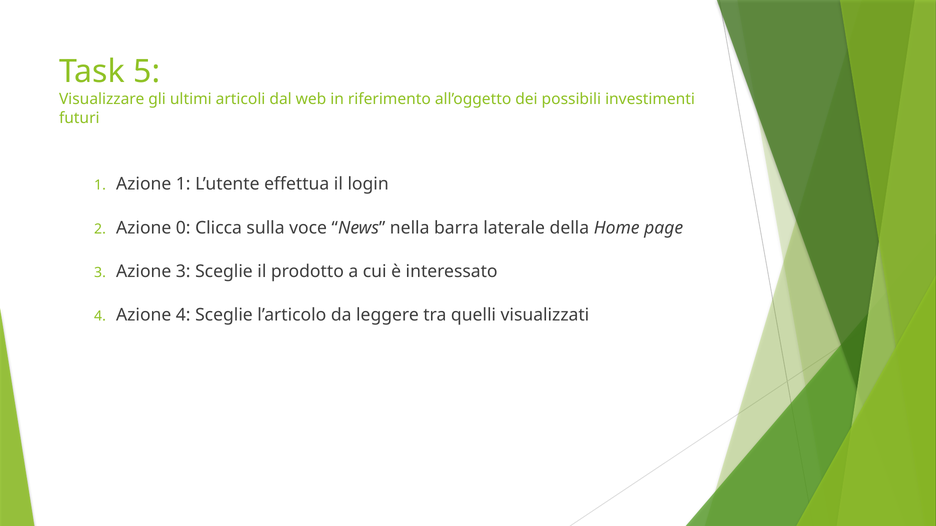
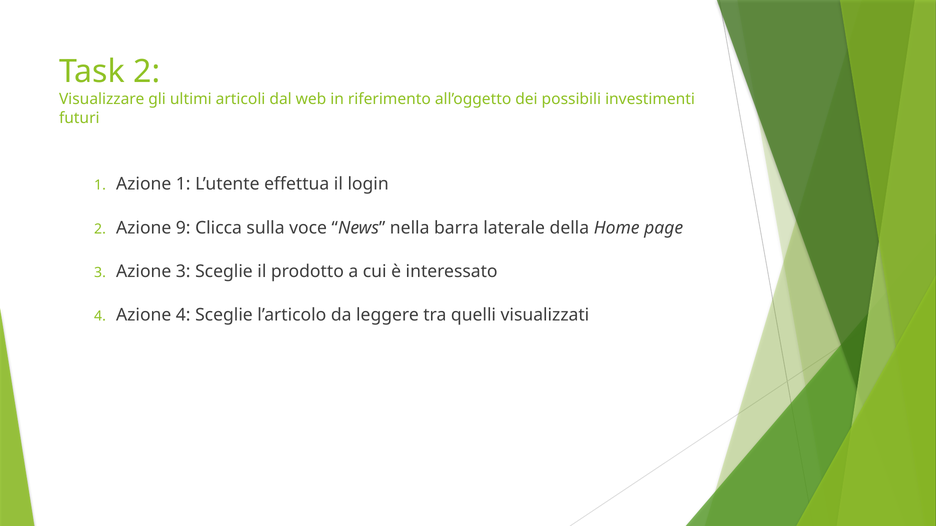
Task 5: 5 -> 2 (147, 72)
0: 0 -> 9 (183, 228)
